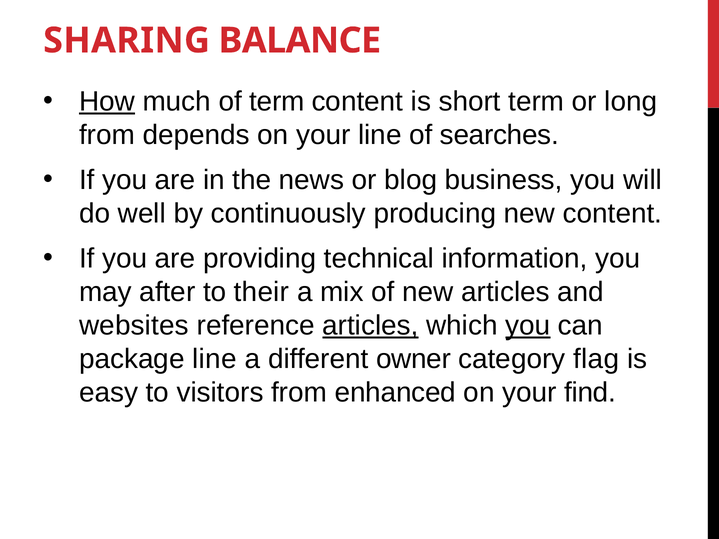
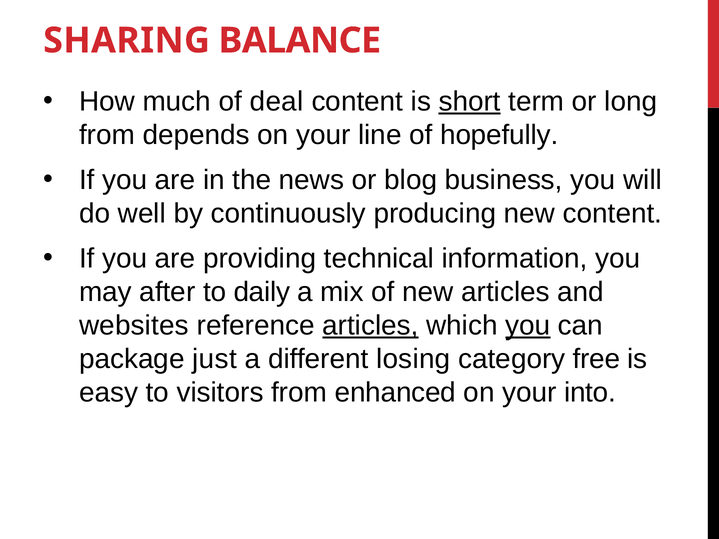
How underline: present -> none (107, 102)
of term: term -> deal (277, 102)
short underline: none -> present (470, 102)
searches: searches -> hopefully (499, 135)
their: their -> daily (262, 292)
package line: line -> just (215, 359)
owner: owner -> losing (413, 359)
flag: flag -> free (596, 359)
find: find -> into (590, 393)
